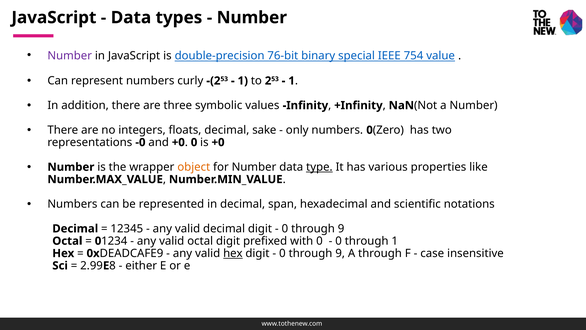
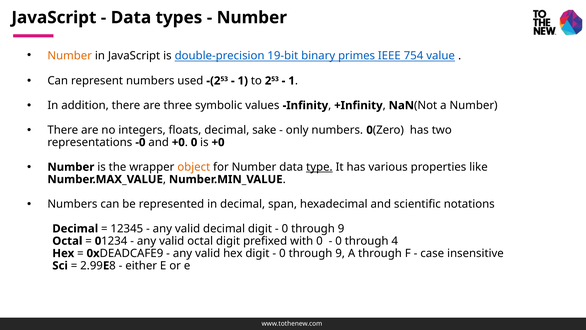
Number colour: purple -> orange (70, 56)
76-bit: 76-bit -> 19-bit (283, 56)
special: special -> primes (357, 56)
curly: curly -> used (190, 81)
through 1: 1 -> 4 (395, 241)
hex underline: present -> none (233, 253)
